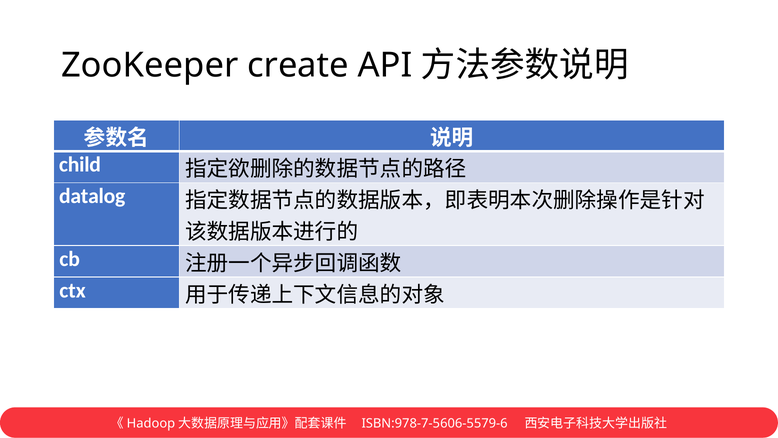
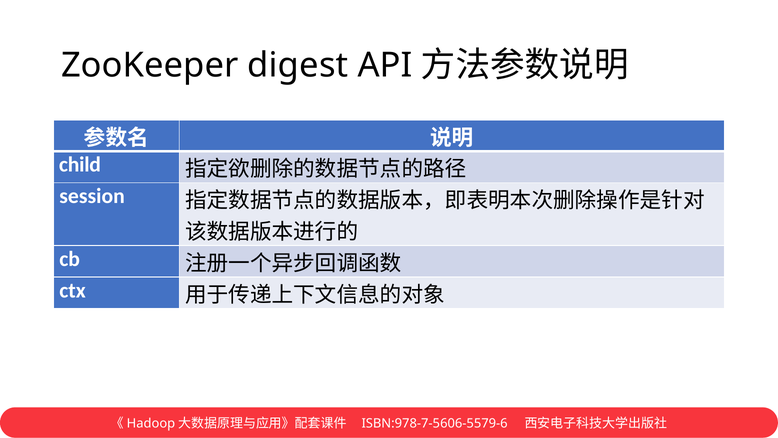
create: create -> digest (298, 65)
datalog: datalog -> session (92, 196)
